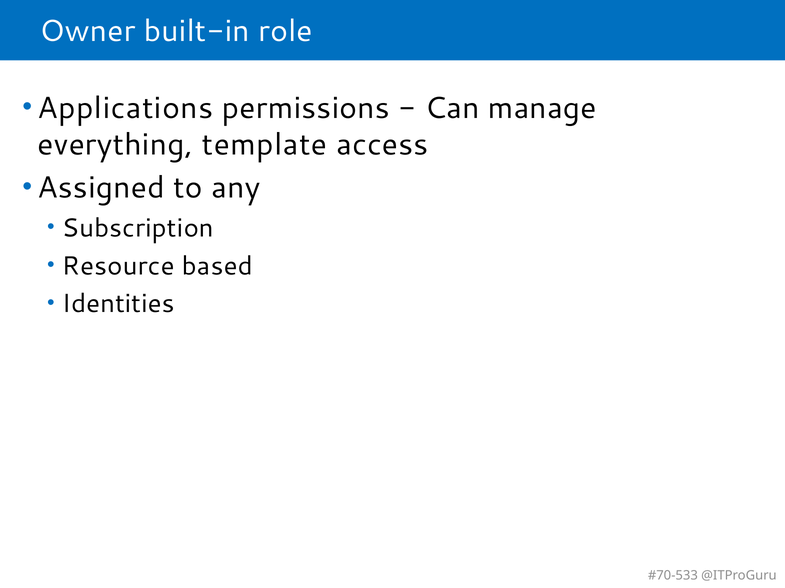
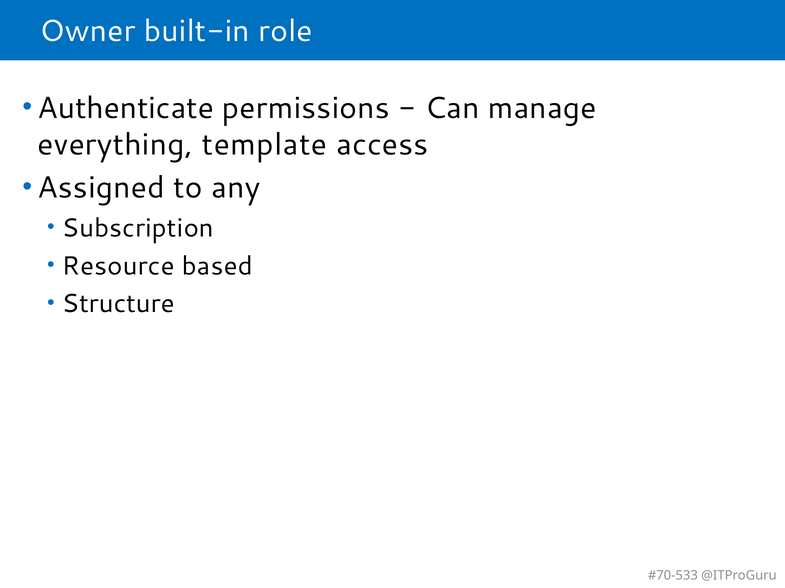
Applications: Applications -> Authenticate (126, 108)
Identities: Identities -> Structure (118, 304)
